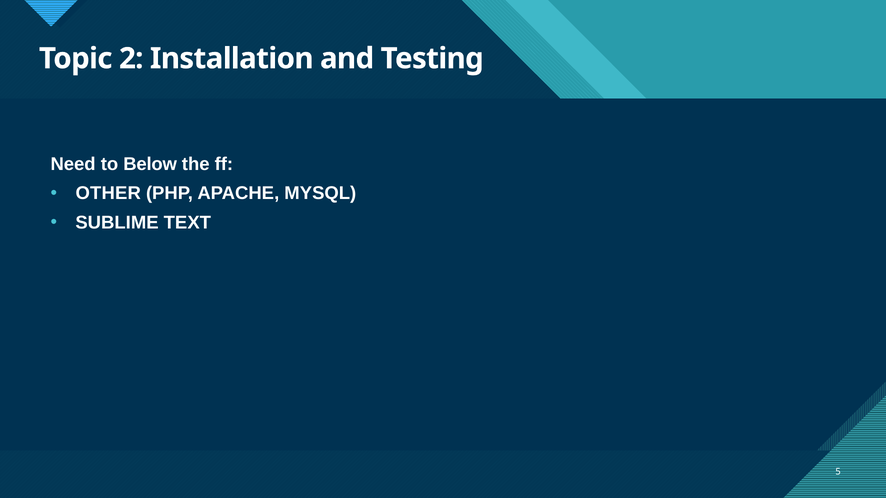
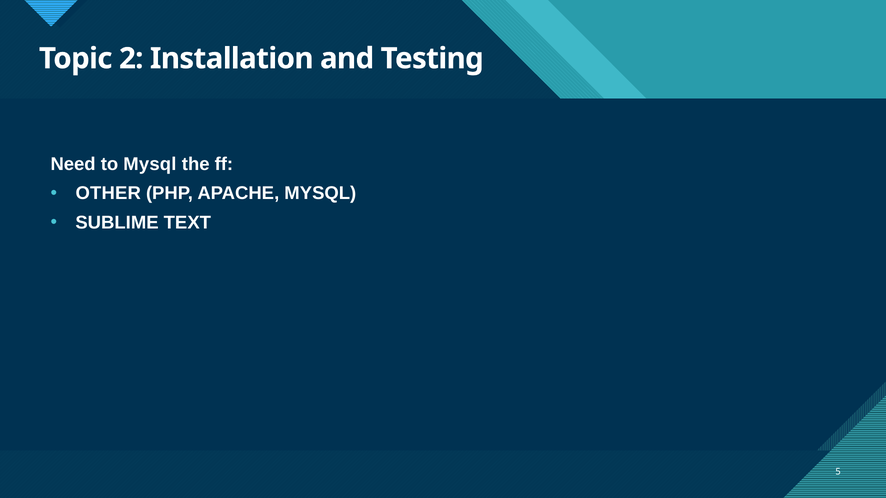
to Below: Below -> Mysql (150, 164)
